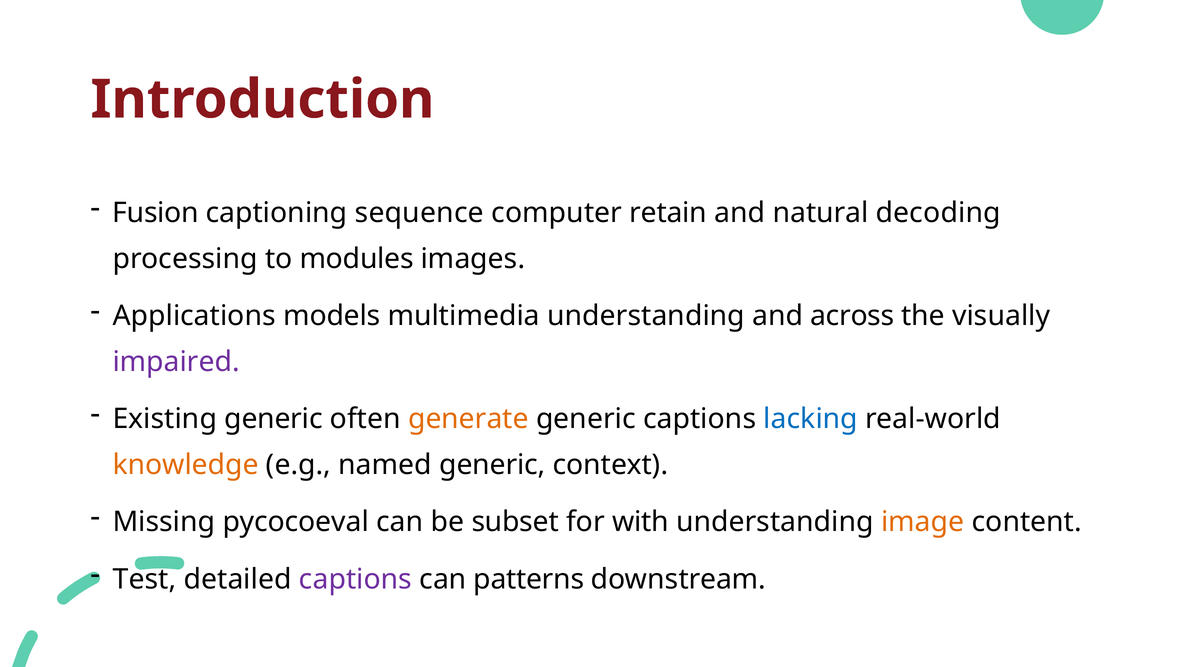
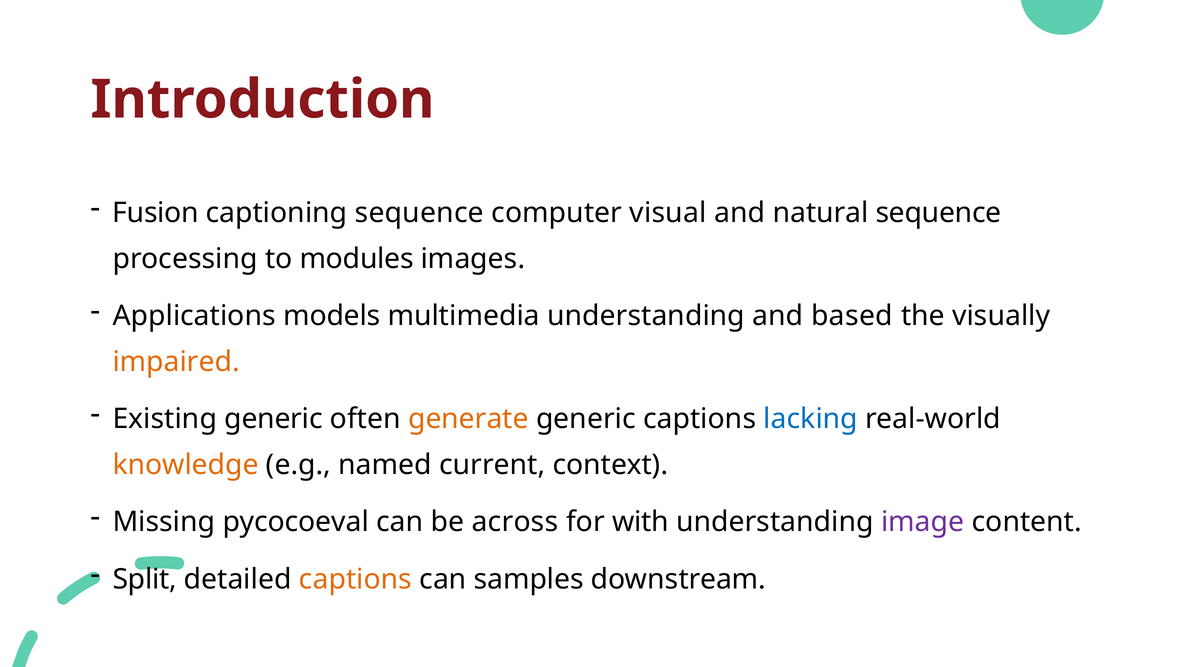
retain: retain -> visual (668, 213)
natural decoding: decoding -> sequence (938, 213)
across: across -> based (852, 316)
impaired colour: purple -> orange (176, 362)
named generic: generic -> current (492, 465)
subset: subset -> across (515, 522)
image colour: orange -> purple (923, 522)
Test: Test -> Split (145, 579)
captions colour: purple -> orange (356, 579)
patterns: patterns -> samples (529, 579)
